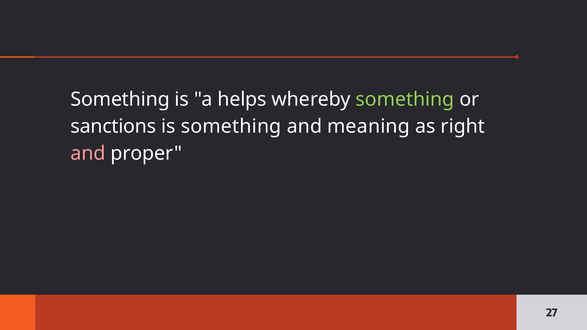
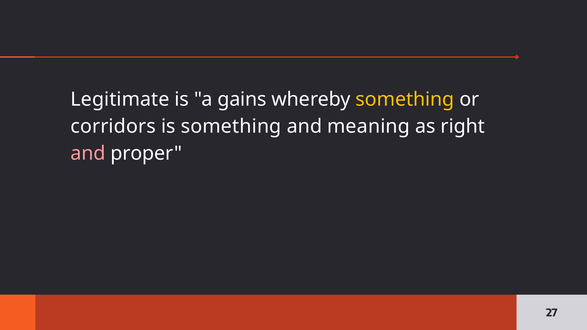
Something: Something -> Legitimate (120, 100)
helps: helps -> gains (242, 100)
something colour: light green -> yellow (405, 100)
sanctions: sanctions -> corridors (113, 127)
